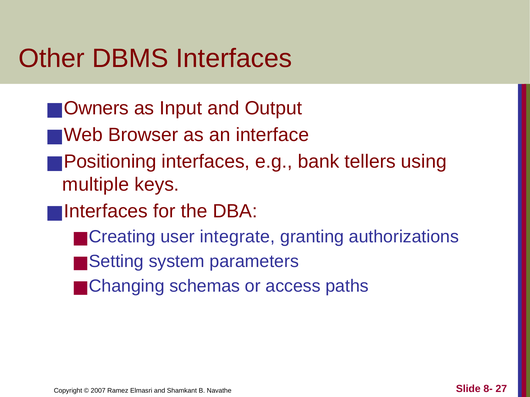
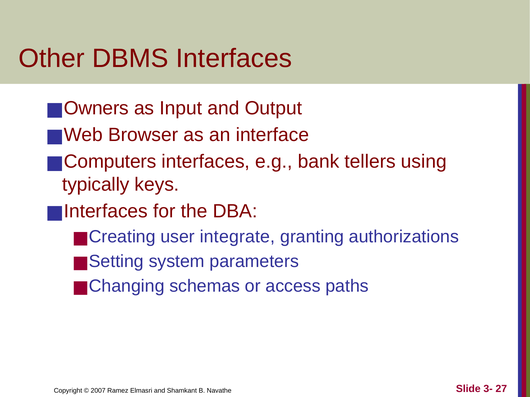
Positioning: Positioning -> Computers (110, 162)
multiple: multiple -> typically (96, 185)
8-: 8- -> 3- (488, 389)
